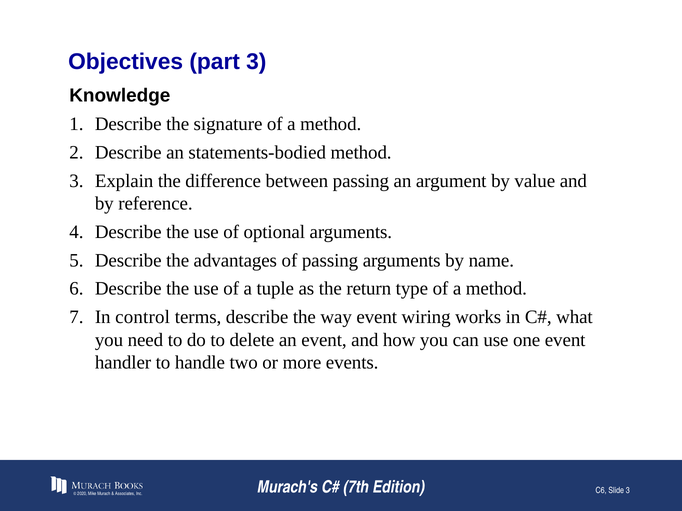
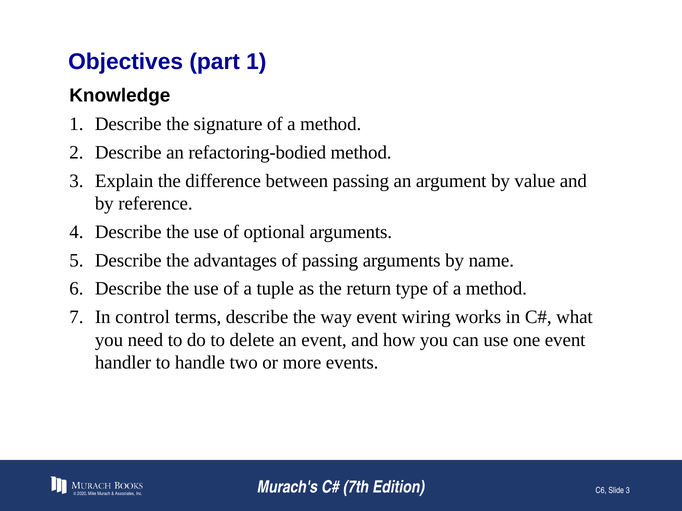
part 3: 3 -> 1 (256, 62)
statements-bodied: statements-bodied -> refactoring-bodied (257, 153)
